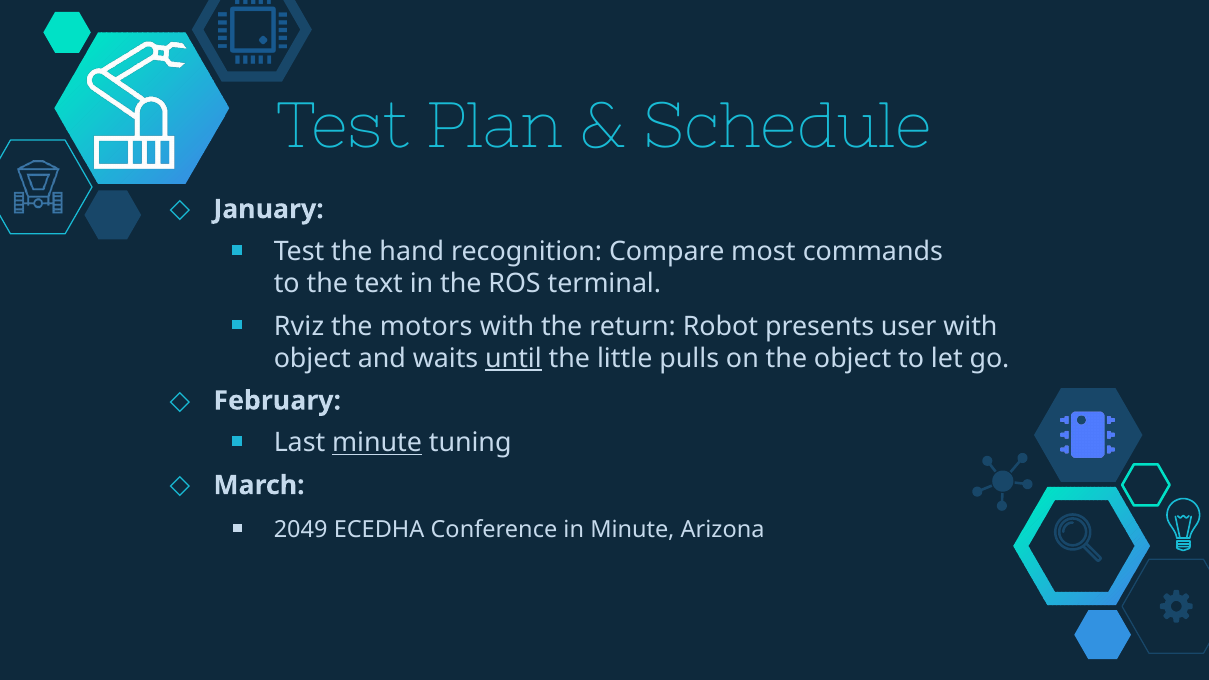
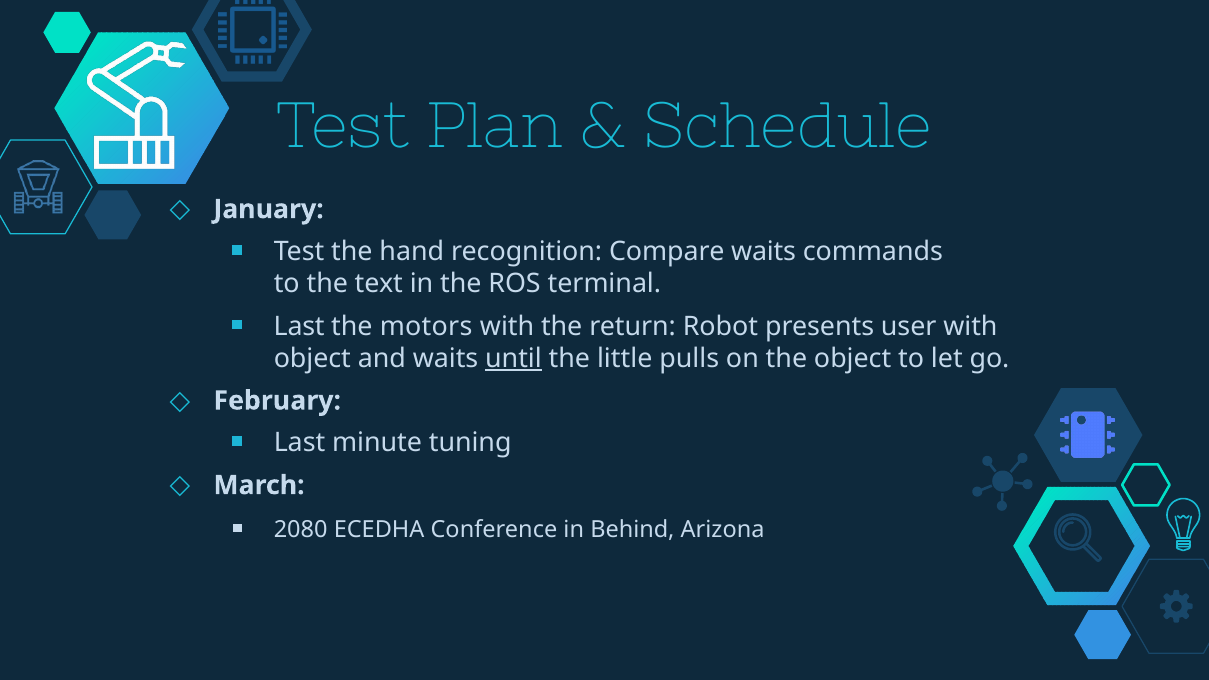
Compare most: most -> waits (764, 252)
Rviz: Rviz -> Last (299, 326)
minute underline: present -> none (377, 443)
2049: 2049 -> 2080 (301, 529)
in Minute: Minute -> Behind (632, 529)
